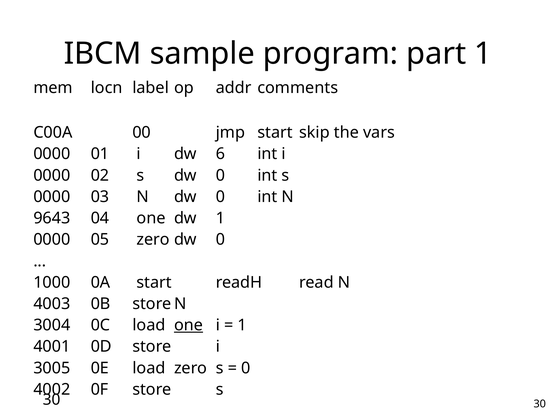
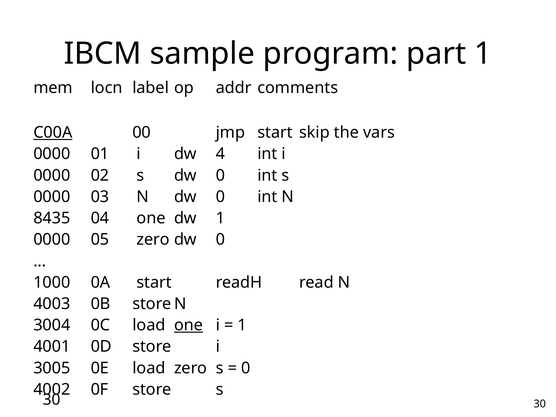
C00A underline: none -> present (53, 133)
6: 6 -> 4 (220, 154)
9643: 9643 -> 8435 (52, 218)
